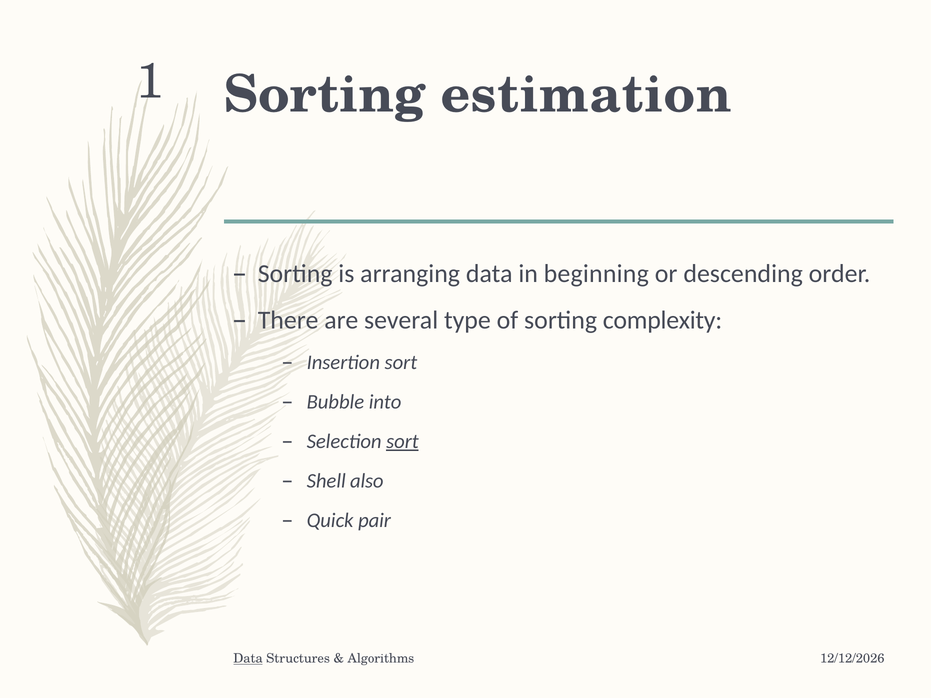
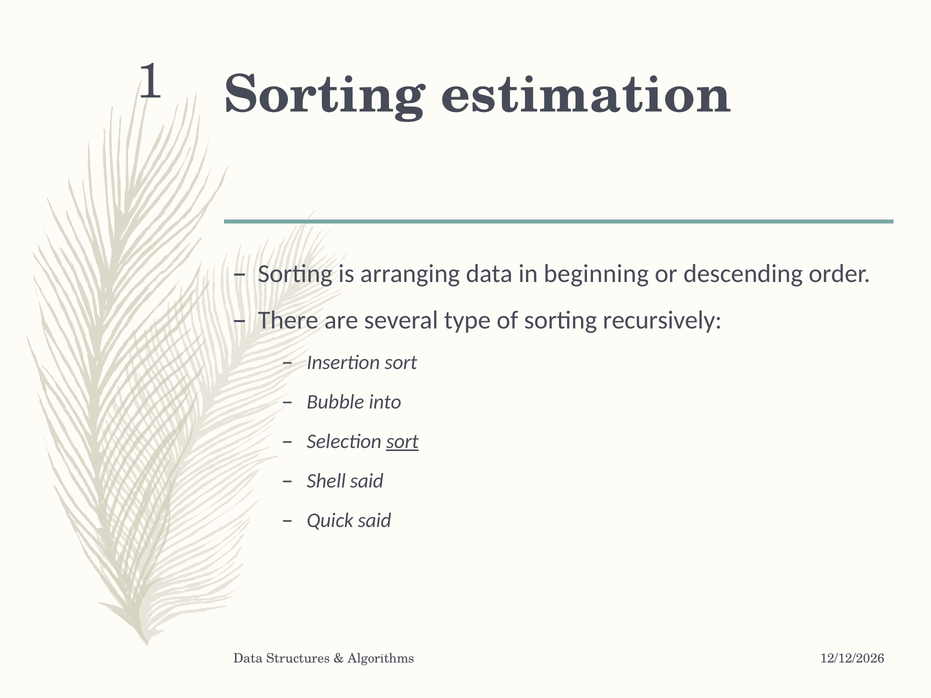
complexity: complexity -> recursively (662, 320)
Shell also: also -> said (367, 481)
Quick pair: pair -> said (375, 521)
Data underline: present -> none (248, 659)
